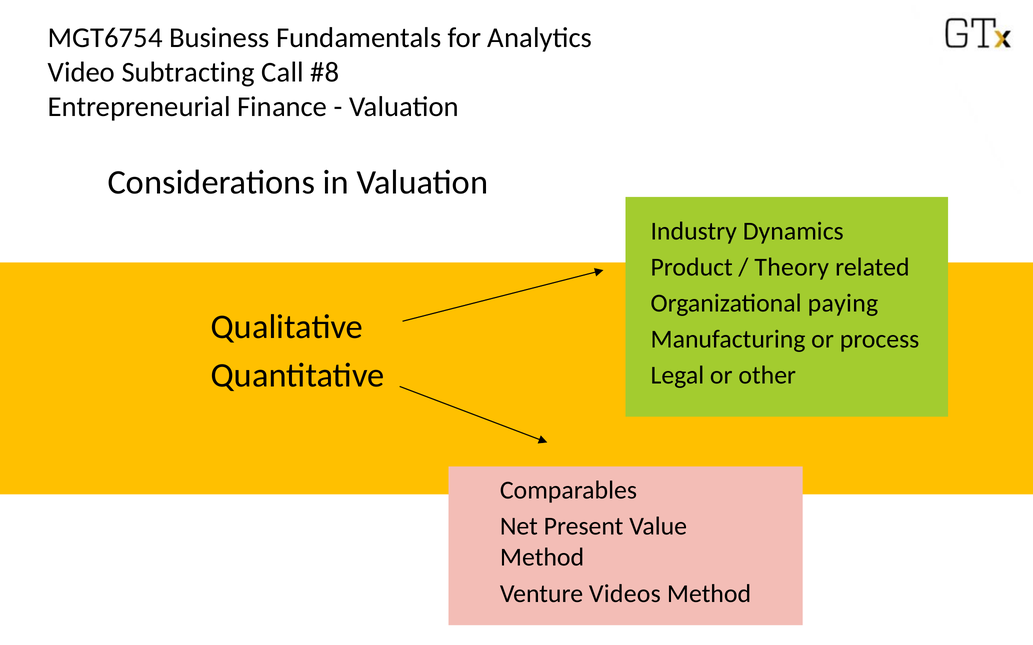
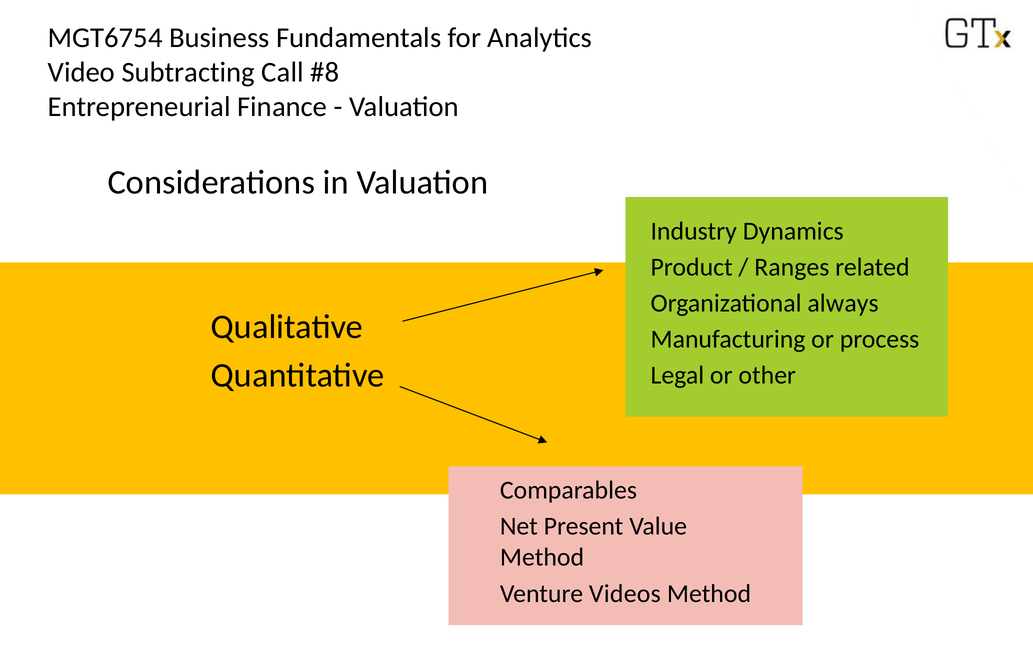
Theory: Theory -> Ranges (792, 267)
paying: paying -> always (843, 304)
